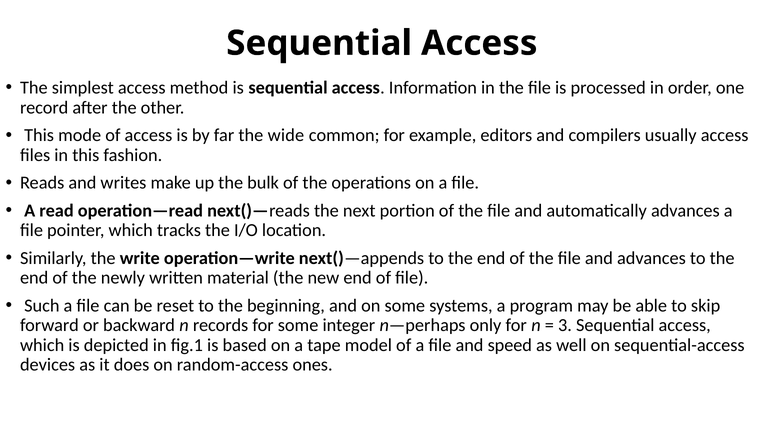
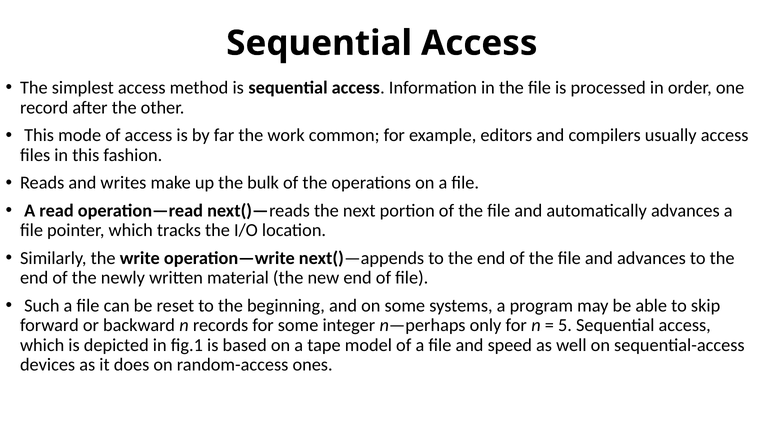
wide: wide -> work (286, 135)
3: 3 -> 5 (565, 325)
